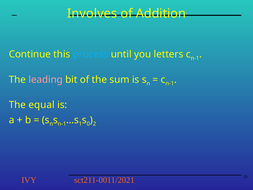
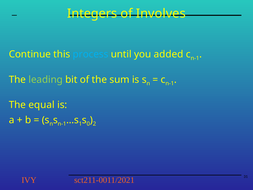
Involves: Involves -> Integers (92, 14)
Addition: Addition -> Involves (161, 14)
letters: letters -> added (169, 54)
leading colour: pink -> light green (46, 79)
